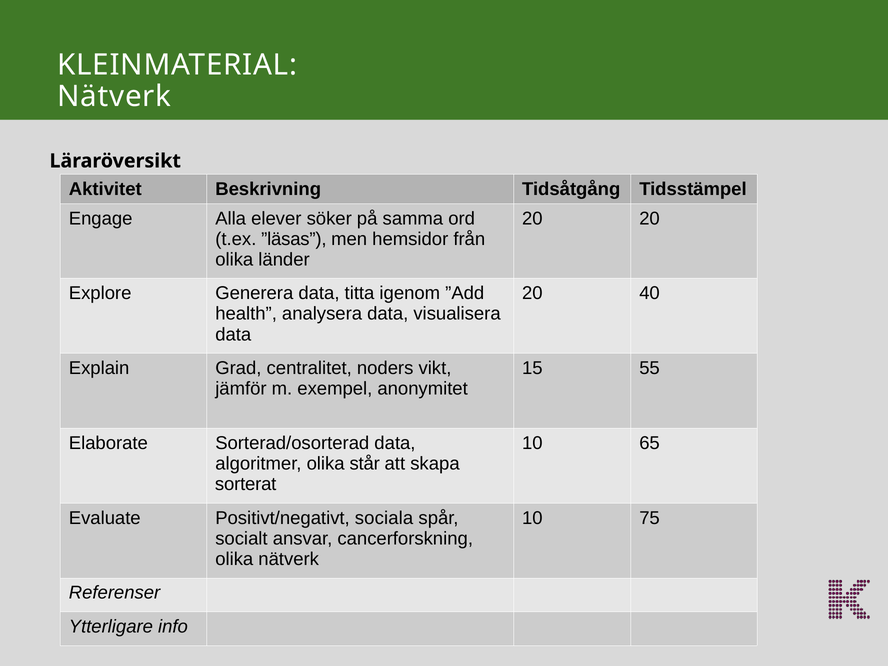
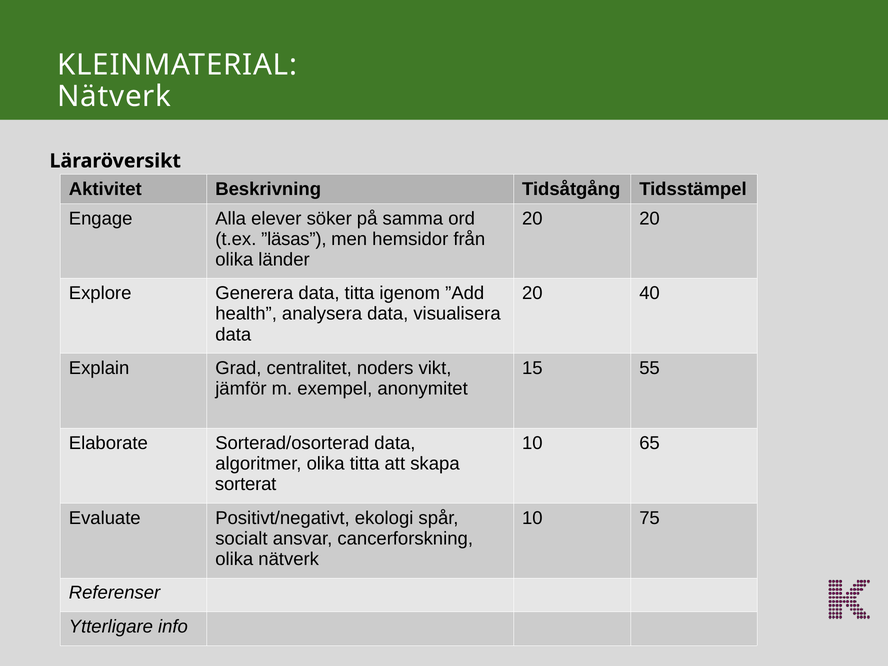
olika står: står -> titta (365, 464)
sociala: sociala -> ekologi (384, 518)
